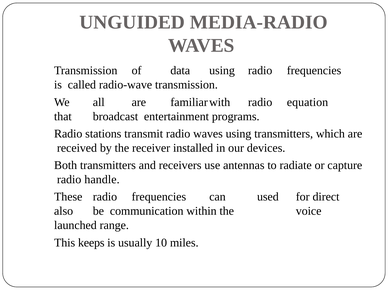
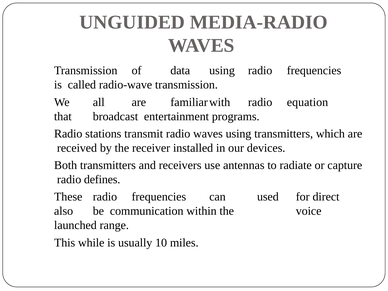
handle: handle -> defines (102, 180)
keeps: keeps -> while (91, 243)
